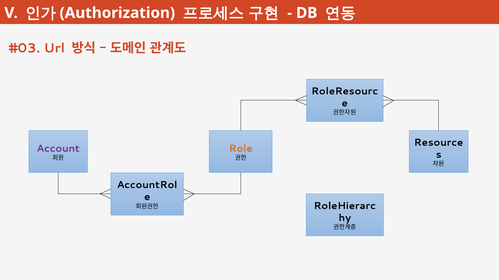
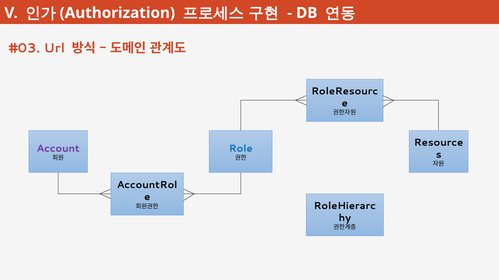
Role colour: orange -> blue (241, 149)
